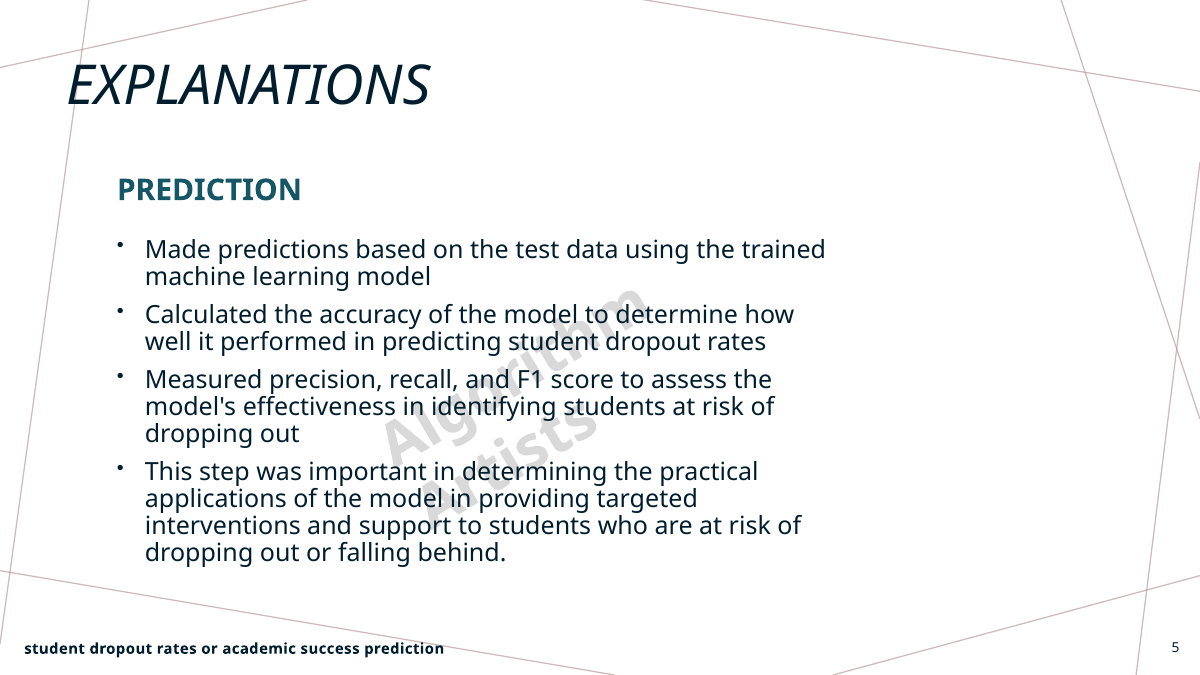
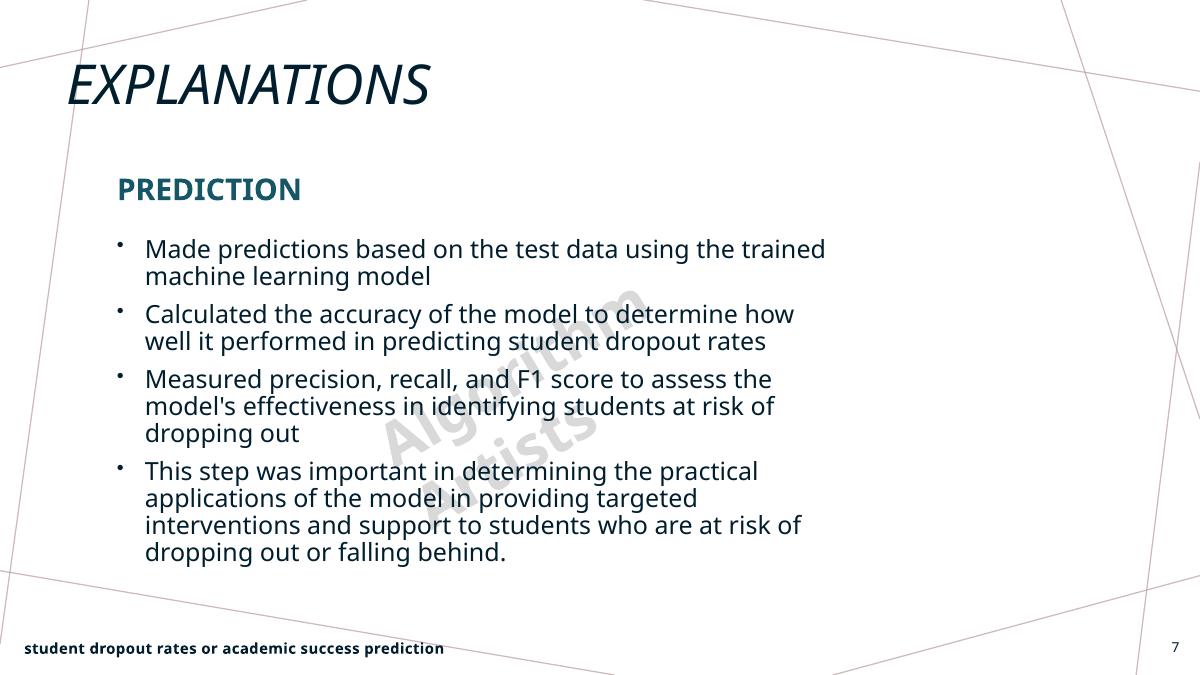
5: 5 -> 7 (1175, 648)
